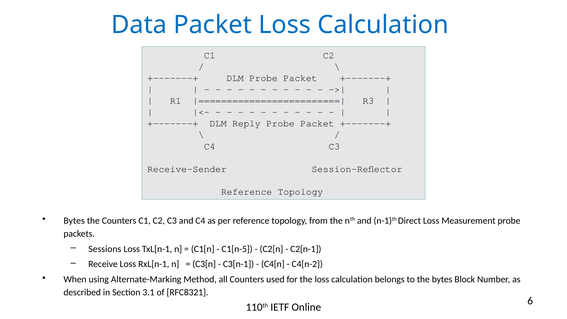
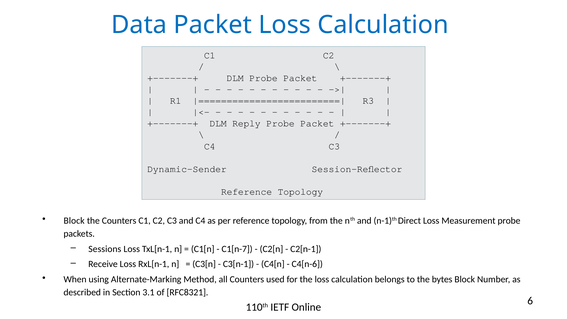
Receive-Sender: Receive-Sender -> Dynamic-Sender (187, 169)
Bytes: Bytes -> Block (74, 221)
C1[n-5: C1[n-5 -> C1[n-7 (237, 249)
C4[n-2: C4[n-2 -> C4[n-6 (307, 264)
